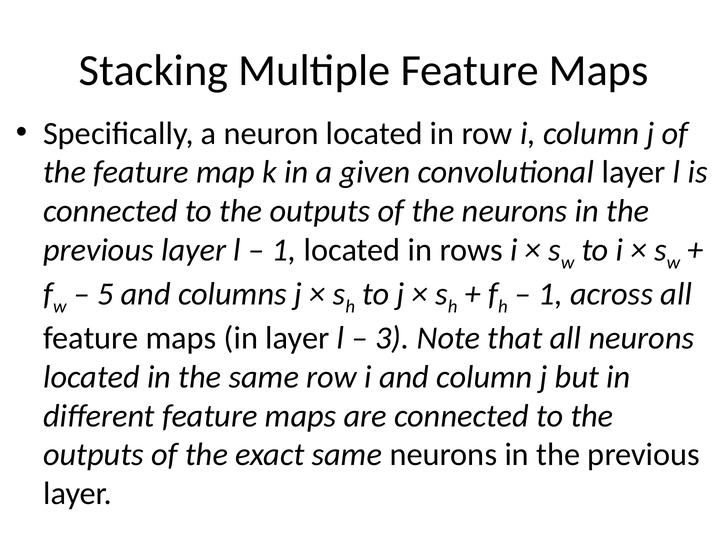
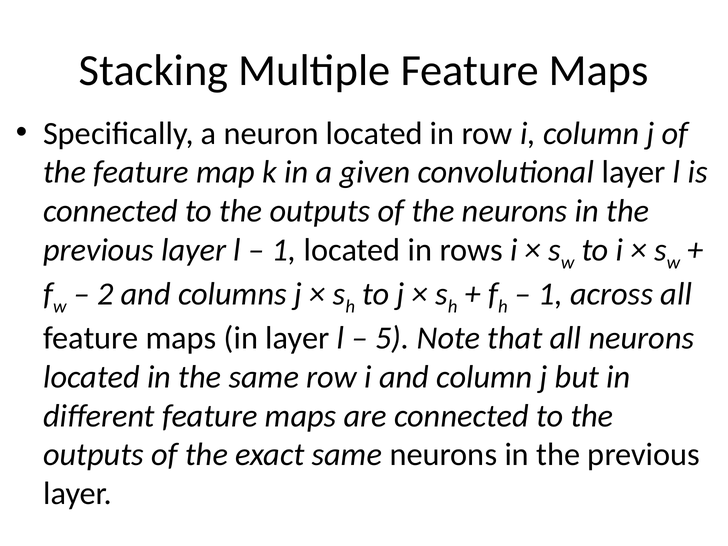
5: 5 -> 2 (105, 294)
3: 3 -> 5 (392, 338)
